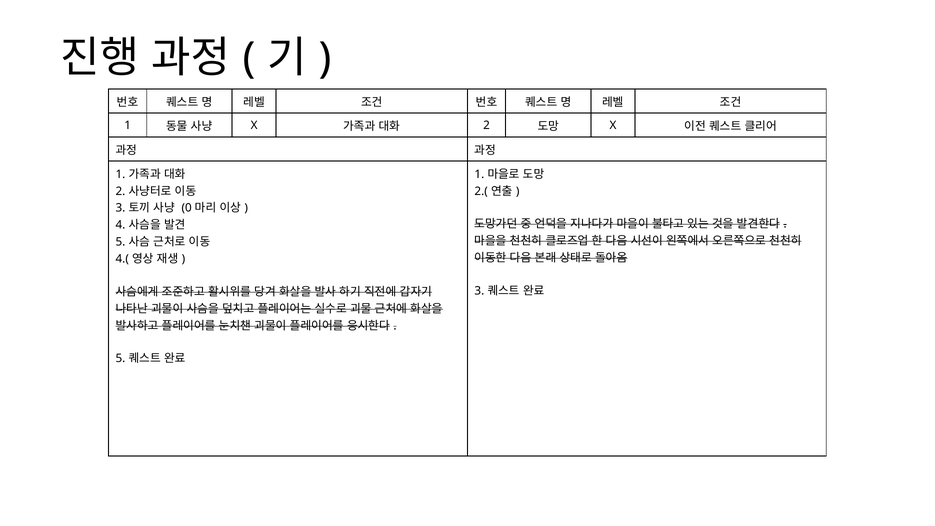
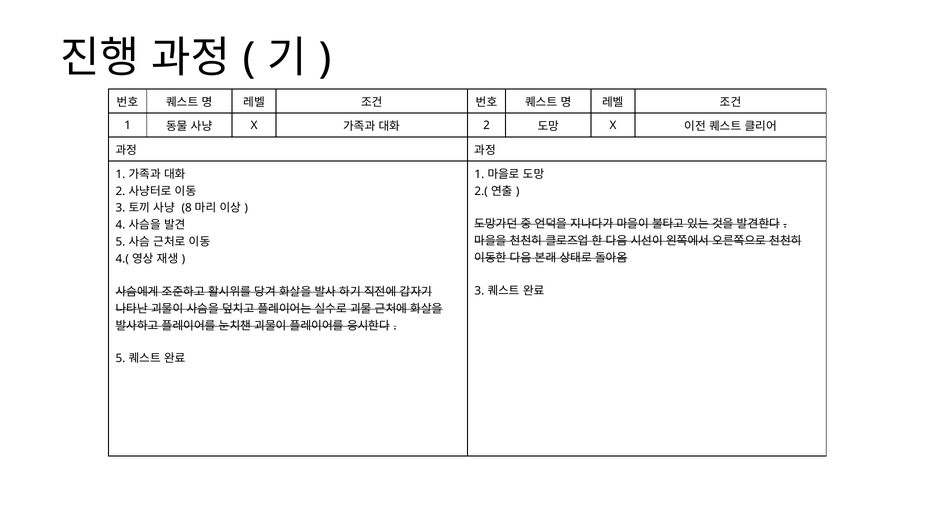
0: 0 -> 8 (187, 208)
